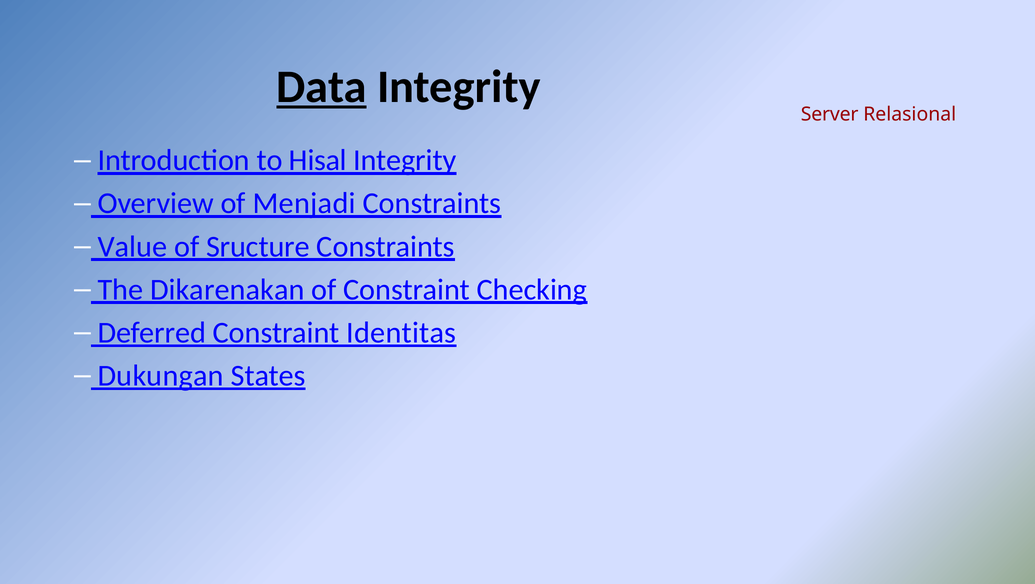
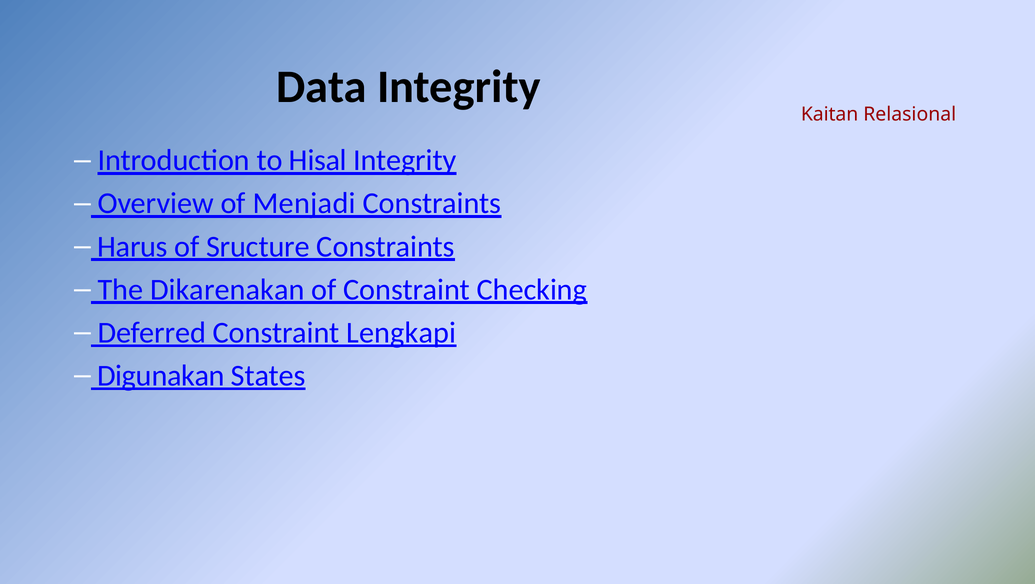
Data underline: present -> none (322, 87)
Server: Server -> Kaitan (830, 114)
Value: Value -> Harus (133, 246)
Identitas: Identitas -> Lengkapi (401, 332)
Dukungan: Dukungan -> Digunakan (161, 376)
